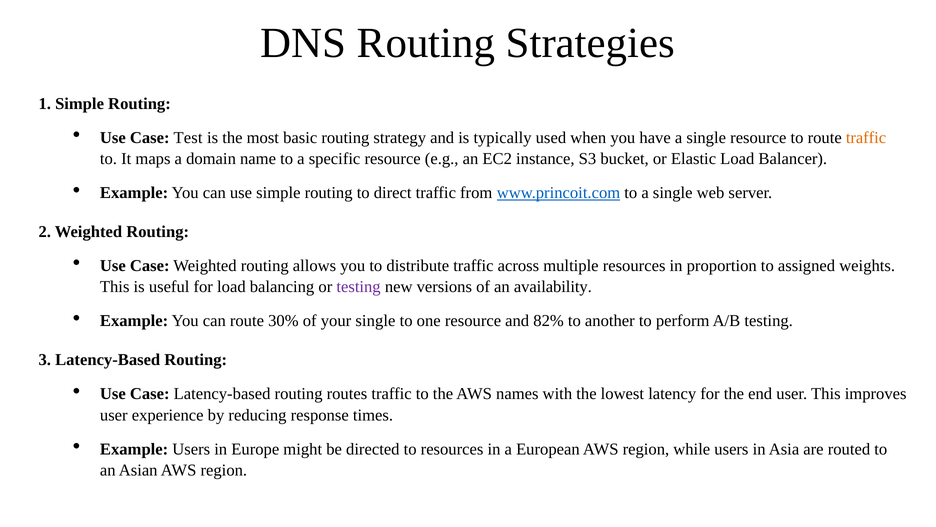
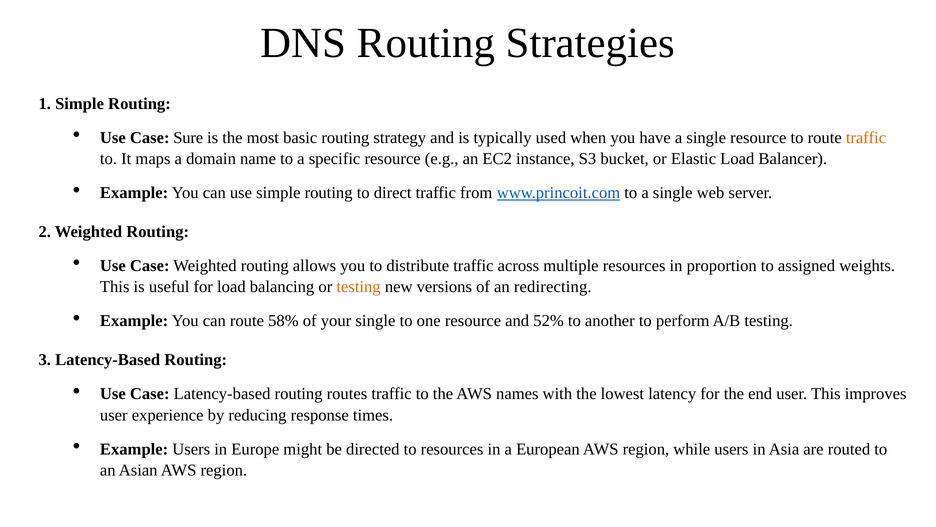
Test: Test -> Sure (188, 137)
testing colour: purple -> orange (359, 287)
availability: availability -> redirecting (553, 287)
30%: 30% -> 58% (283, 321)
82%: 82% -> 52% (549, 321)
